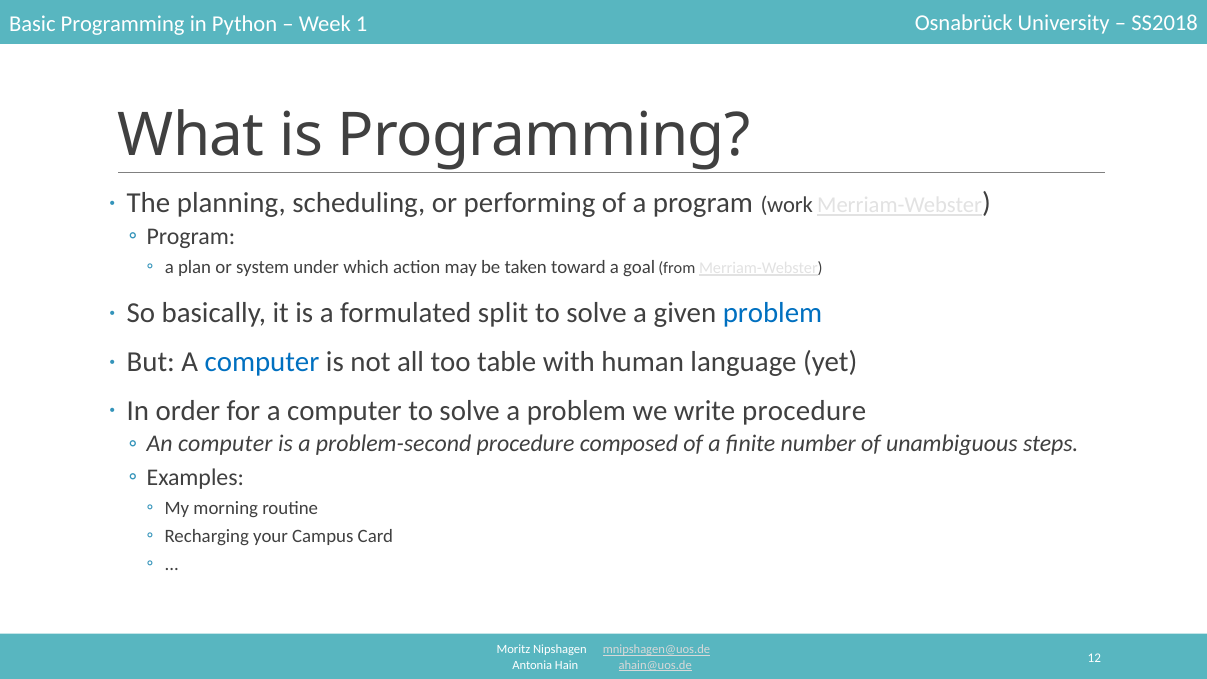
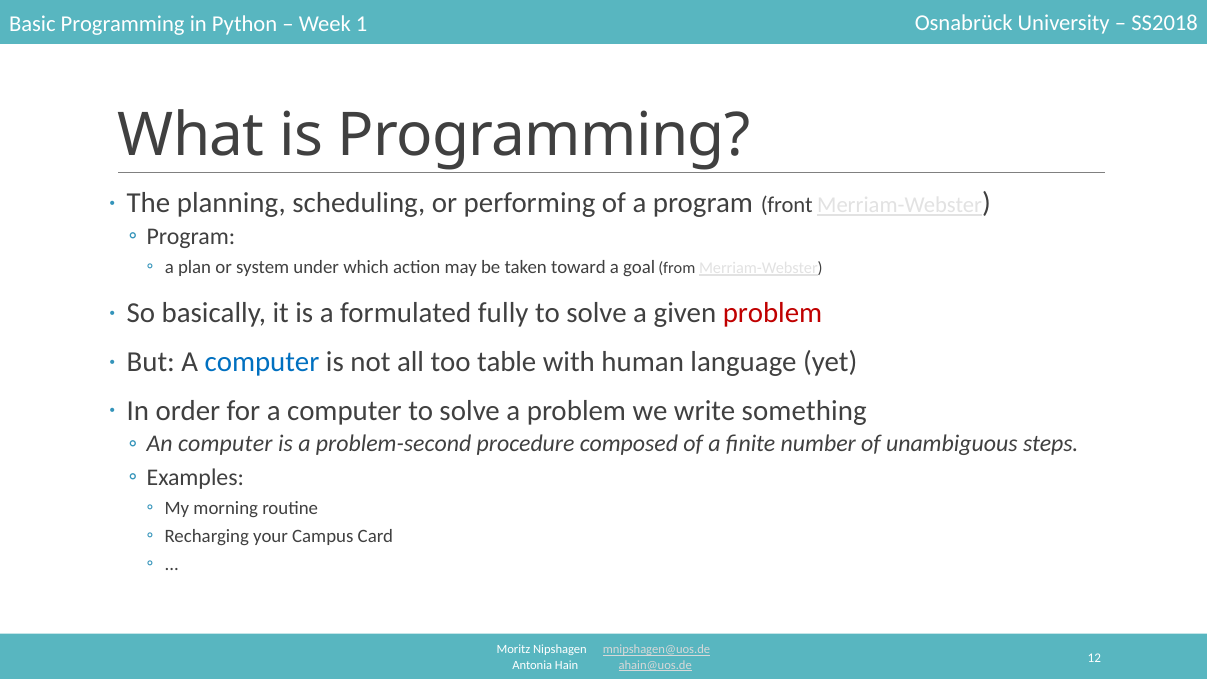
work: work -> front (787, 205)
split: split -> fully (503, 313)
problem colour: blue -> red (772, 313)
write procedure: procedure -> something (804, 410)
